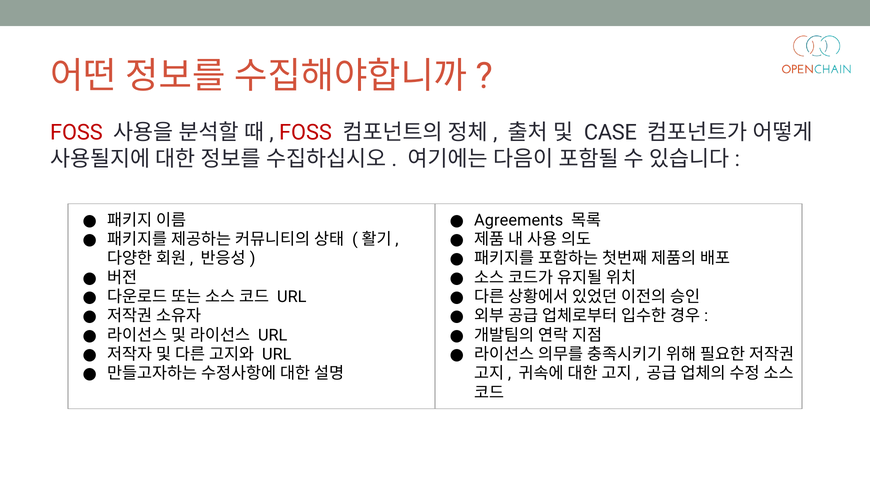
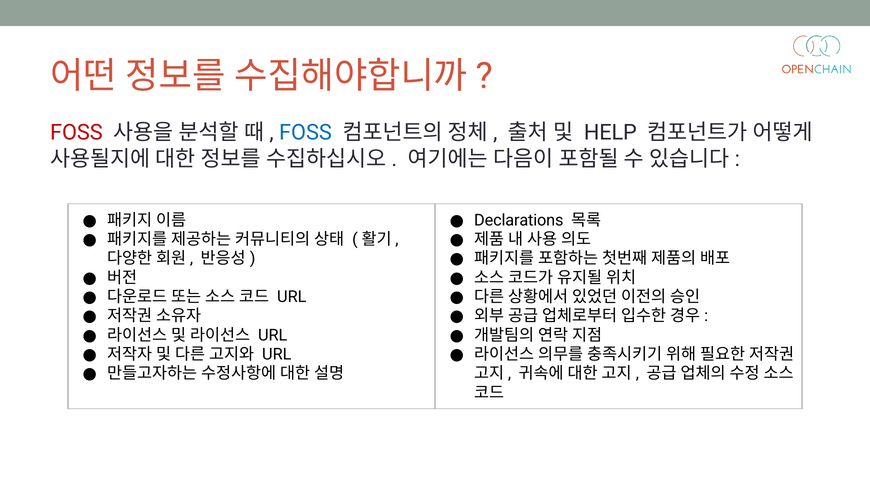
FOSS colour: red -> blue (305, 133)
CASE: CASE -> HELP (610, 133)
Agreements: Agreements -> Declarations (519, 220)
